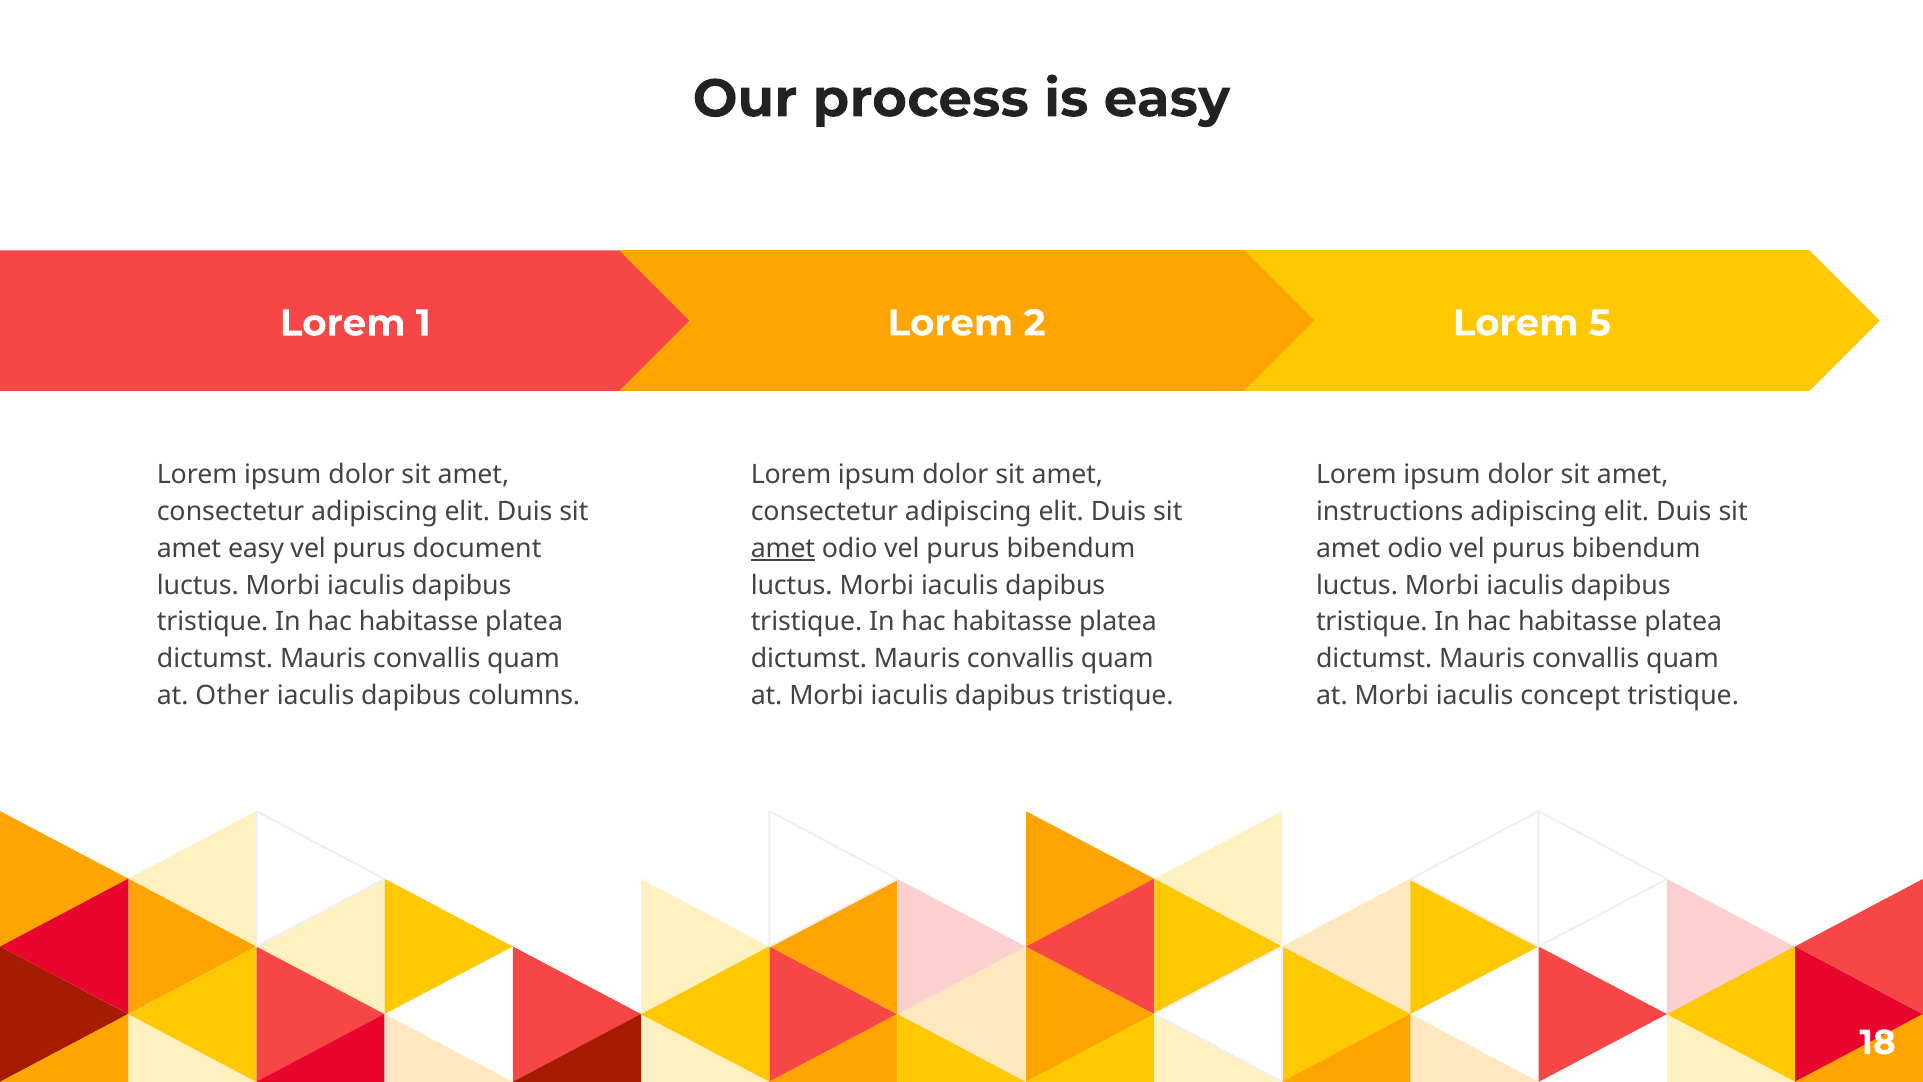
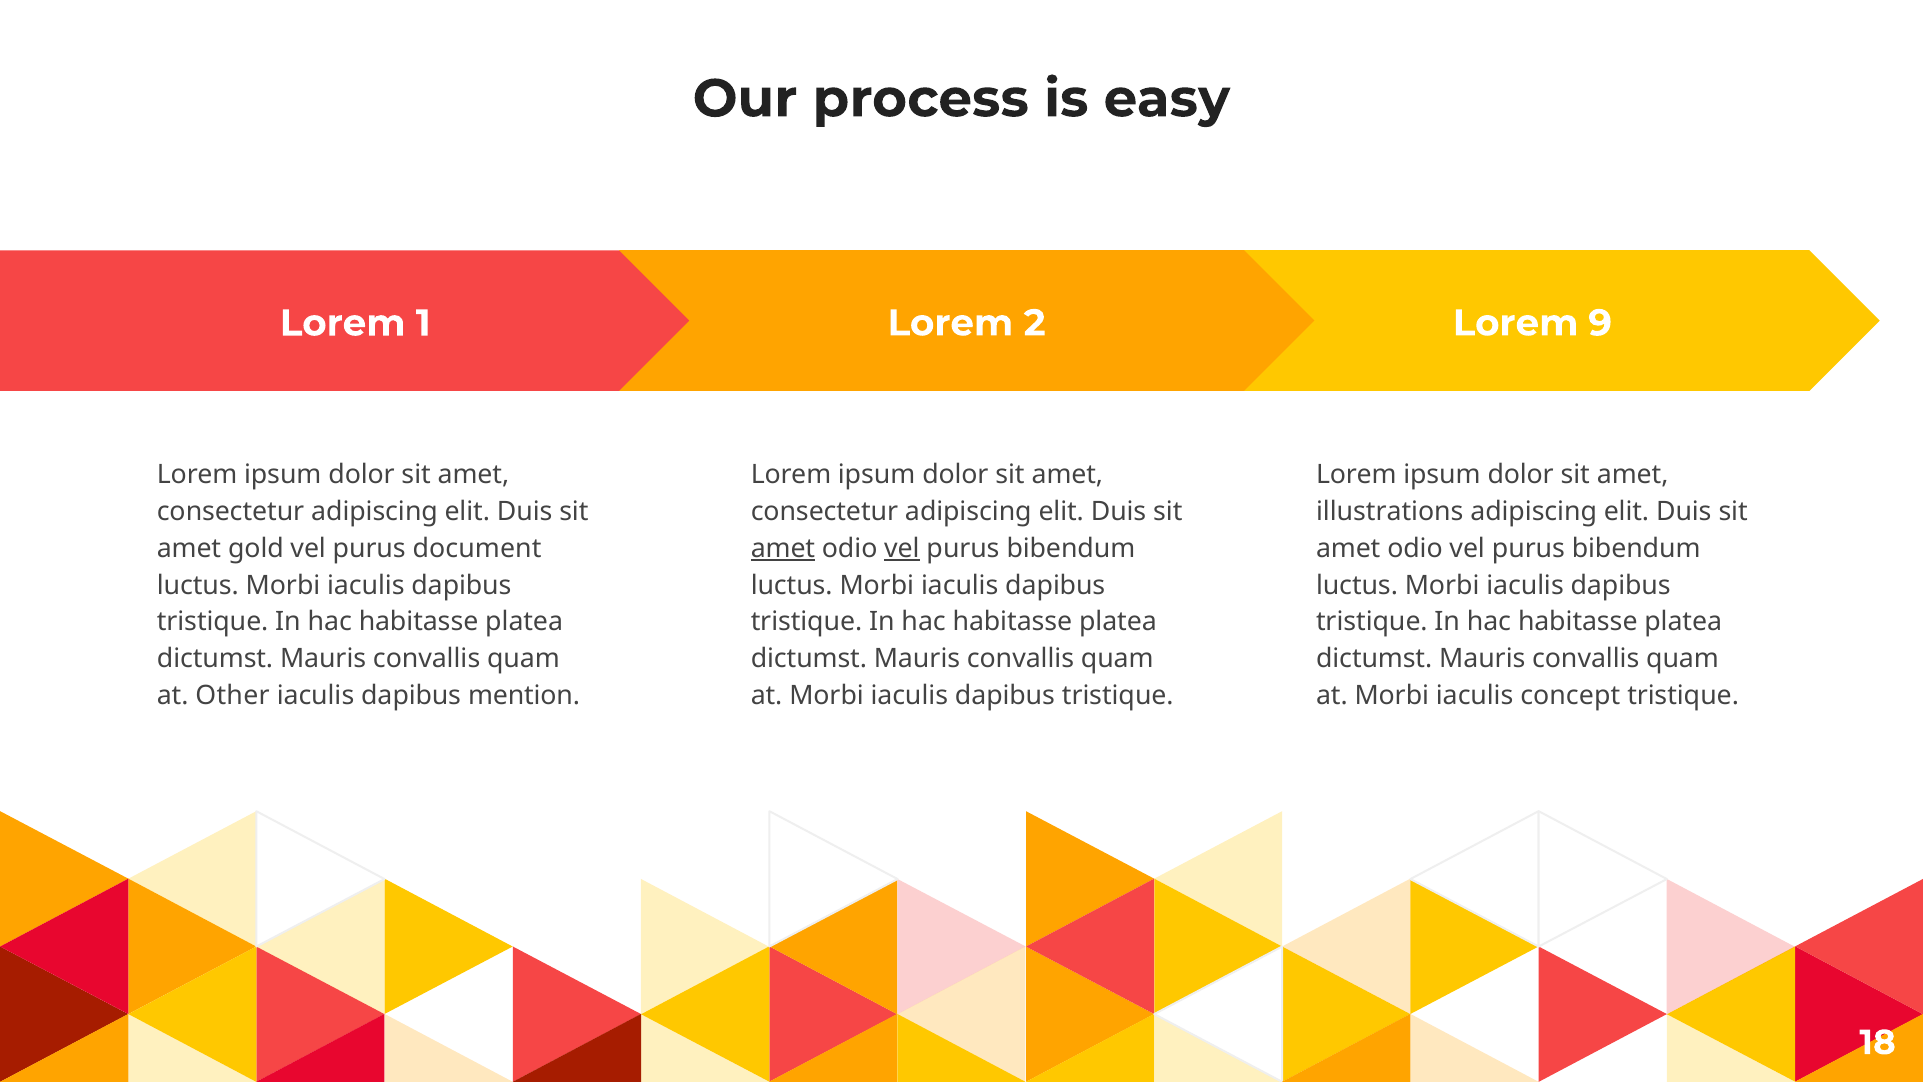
5: 5 -> 9 (1600, 323)
instructions: instructions -> illustrations (1390, 511)
amet easy: easy -> gold (256, 548)
vel underline: none -> present (902, 548)
columns: columns -> mention (524, 696)
